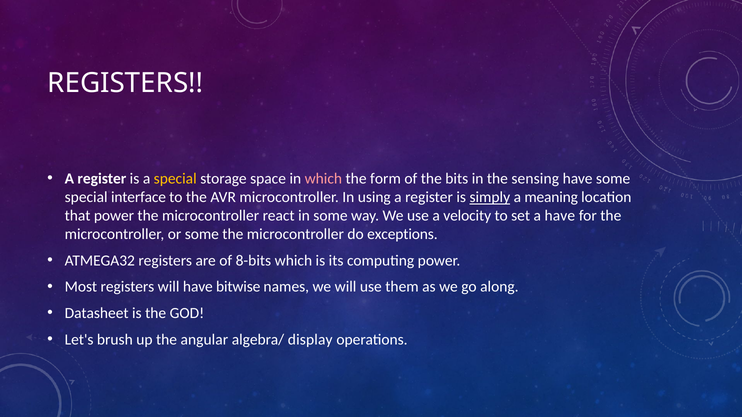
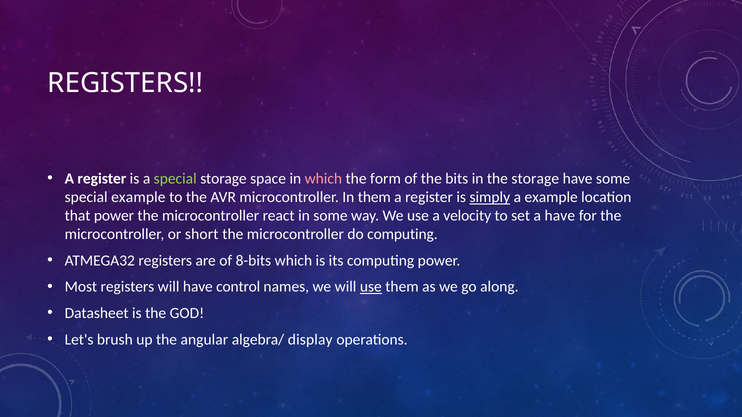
special colour: yellow -> light green (175, 179)
the sensing: sensing -> storage (535, 179)
special interface: interface -> example (138, 197)
In using: using -> them (374, 197)
a meaning: meaning -> example (551, 197)
or some: some -> short (202, 235)
do exceptions: exceptions -> computing (402, 235)
bitwise: bitwise -> control (238, 287)
use underline: none -> present (371, 287)
